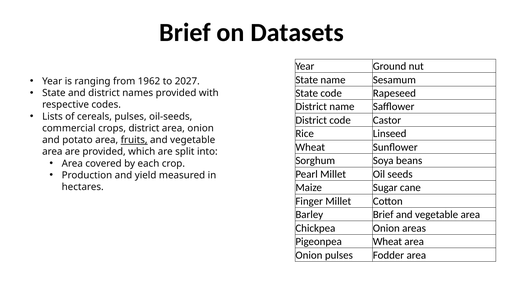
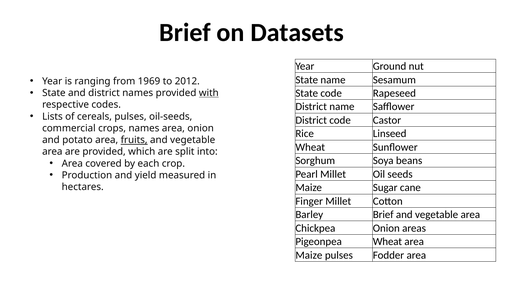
1962: 1962 -> 1969 (149, 81)
2027: 2027 -> 2012 (187, 81)
with underline: none -> present (209, 93)
crops district: district -> names (144, 128)
Onion: Onion -> Maize (309, 255)
